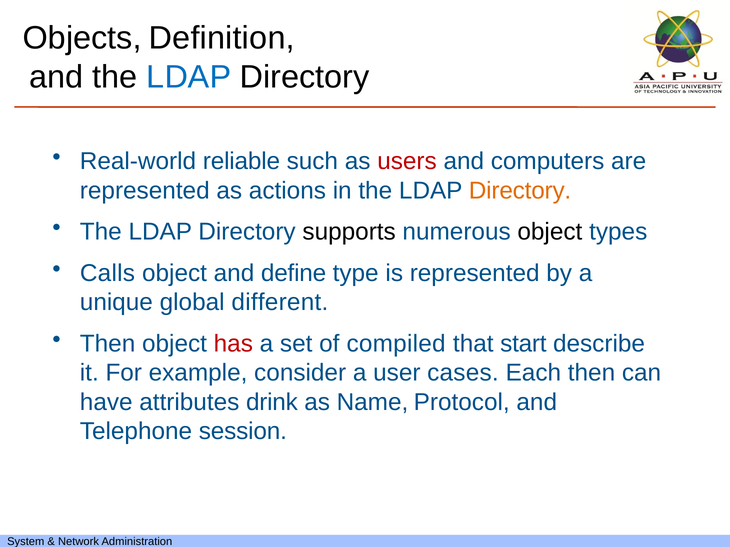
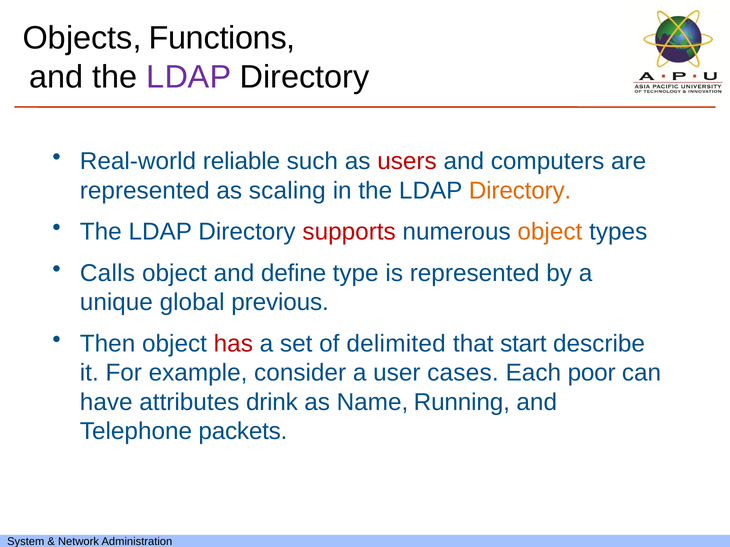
Definition: Definition -> Functions (222, 38)
LDAP colour: blue -> purple (189, 77)
actions: actions -> scaling (287, 191)
supports colour: black -> red (349, 232)
object colour: black -> orange (550, 232)
different: different -> previous (280, 303)
compiled: compiled -> delimited (396, 344)
Each then: then -> poor (592, 373)
Protocol: Protocol -> Running (462, 402)
session: session -> packets (243, 432)
